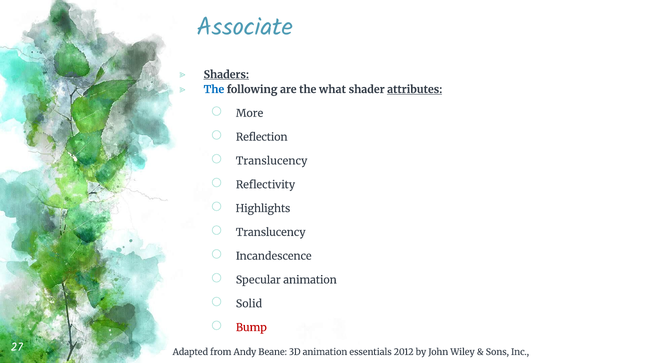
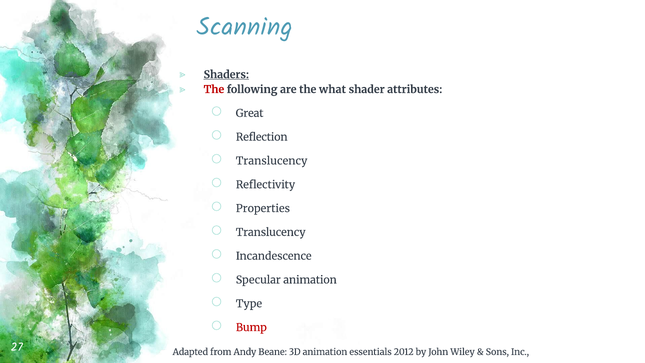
Associate: Associate -> Scanning (245, 27)
The colour: blue -> red (214, 89)
attributes underline: present -> none (415, 89)
More: More -> Great (250, 113)
Highlights: Highlights -> Properties (263, 208)
Solid: Solid -> Type (249, 304)
